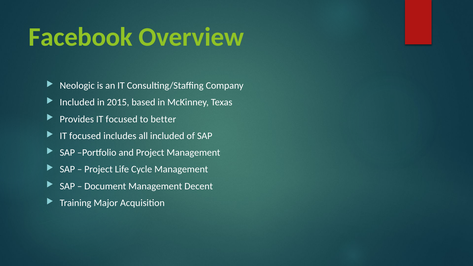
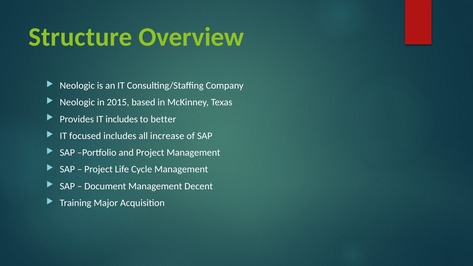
Facebook: Facebook -> Structure (80, 37)
Included: Included -> Neologic (77, 102)
Provides IT focused: focused -> includes (122, 119)
all included: included -> increase (167, 136)
